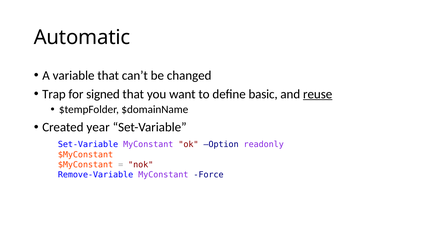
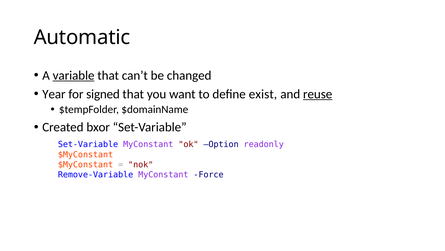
variable underline: none -> present (74, 75)
Trap: Trap -> Year (54, 94)
basic: basic -> exist (263, 94)
year: year -> bxor (98, 127)
